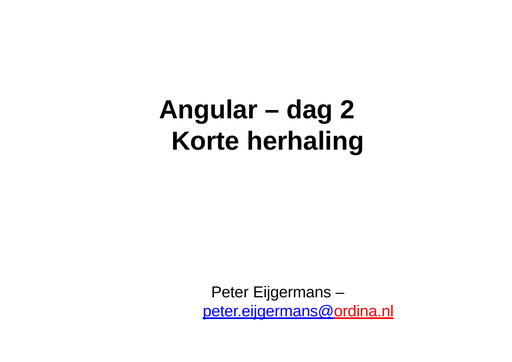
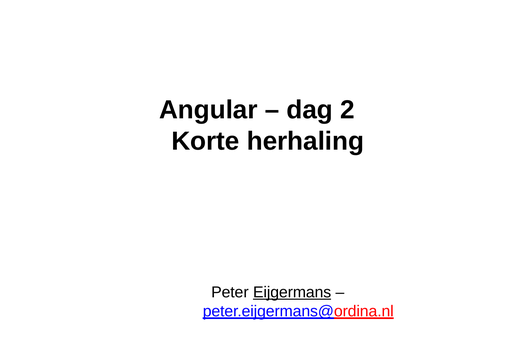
Eijgermans underline: none -> present (292, 292)
